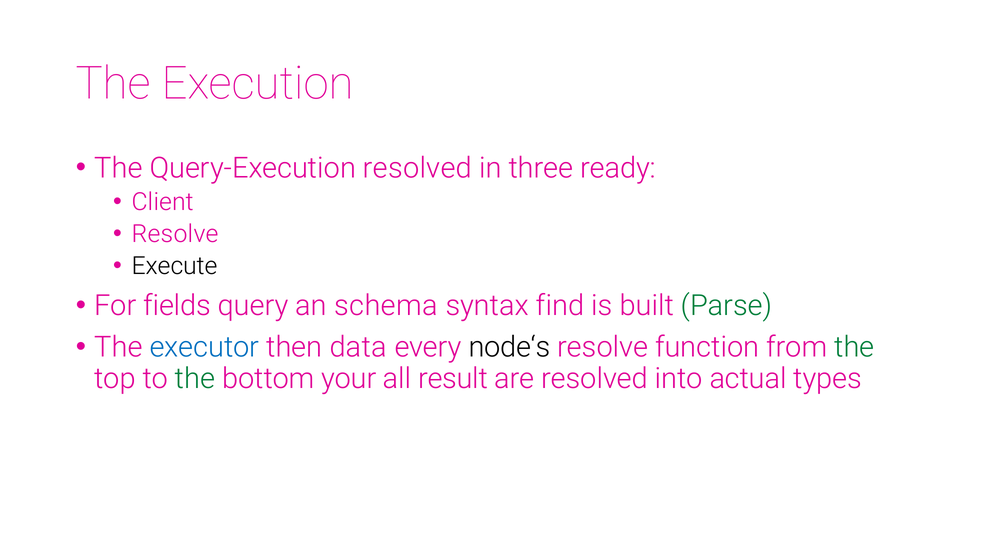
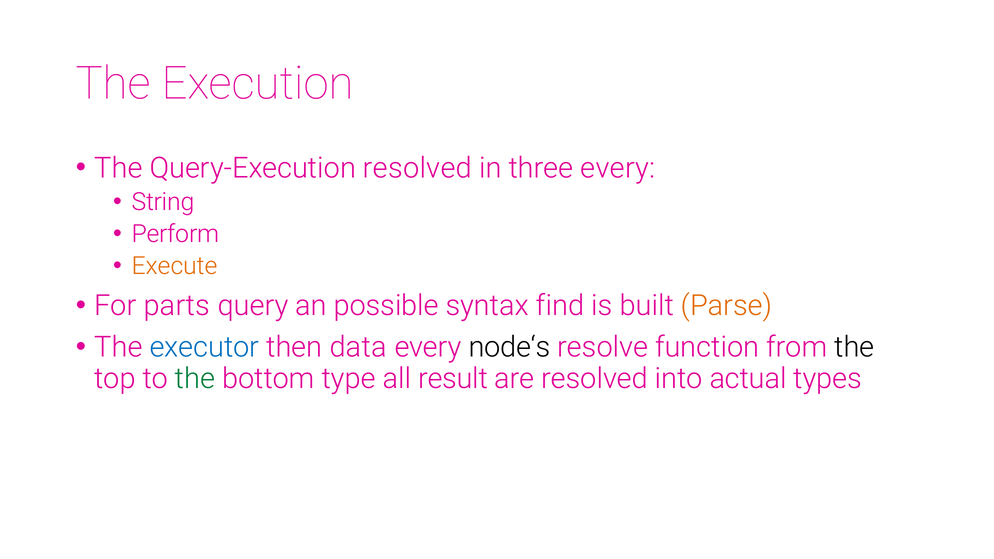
three ready: ready -> every (618, 168)
Client: Client -> String (163, 202)
Resolve: Resolve -> Perform (175, 234)
Execute colour: black -> orange (175, 266)
fields: fields -> parts (177, 306)
schema: schema -> possible (386, 306)
Parse colour: green -> orange (727, 306)
the colour: green -> black (854, 347)
your: your -> type (349, 379)
